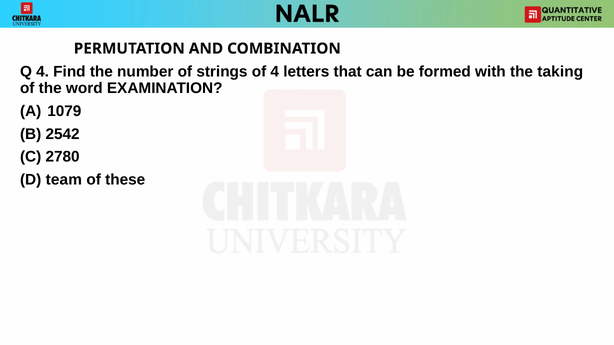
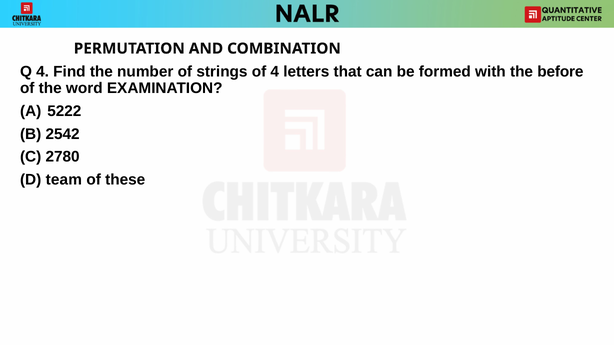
taking: taking -> before (560, 72)
1079: 1079 -> 5222 (64, 111)
